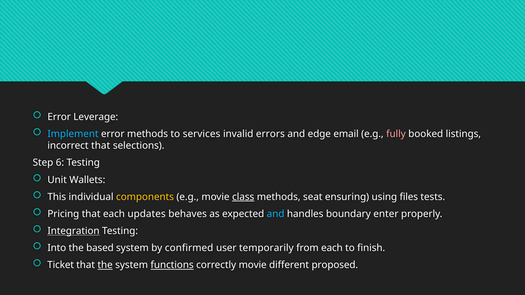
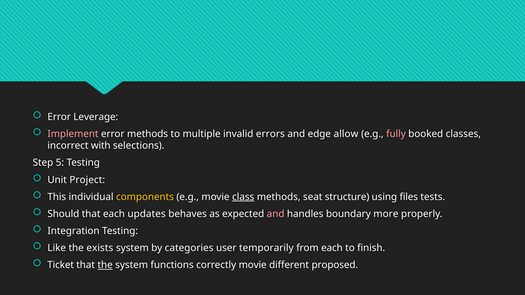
Implement colour: light blue -> pink (73, 134)
services: services -> multiple (202, 134)
email: email -> allow (346, 134)
listings: listings -> classes (463, 134)
incorrect that: that -> with (101, 146)
6: 6 -> 5 (60, 163)
Wallets: Wallets -> Project (87, 180)
ensuring: ensuring -> structure (347, 197)
Pricing: Pricing -> Should (63, 214)
and colour: light blue -> pink (276, 214)
enter: enter -> more (386, 214)
Integration underline: present -> none (74, 231)
Into: Into -> Like (57, 248)
based: based -> exists (100, 248)
confirmed: confirmed -> categories (189, 248)
functions underline: present -> none (172, 265)
